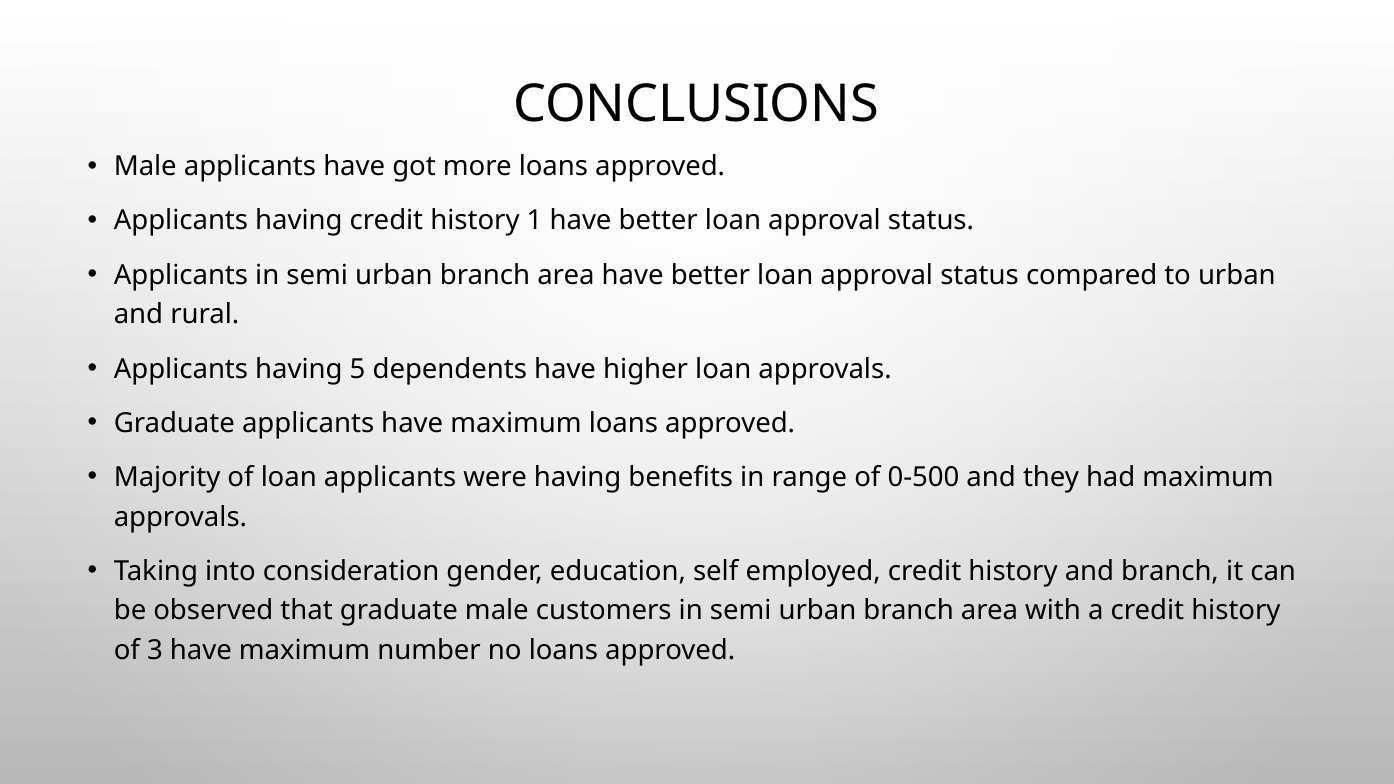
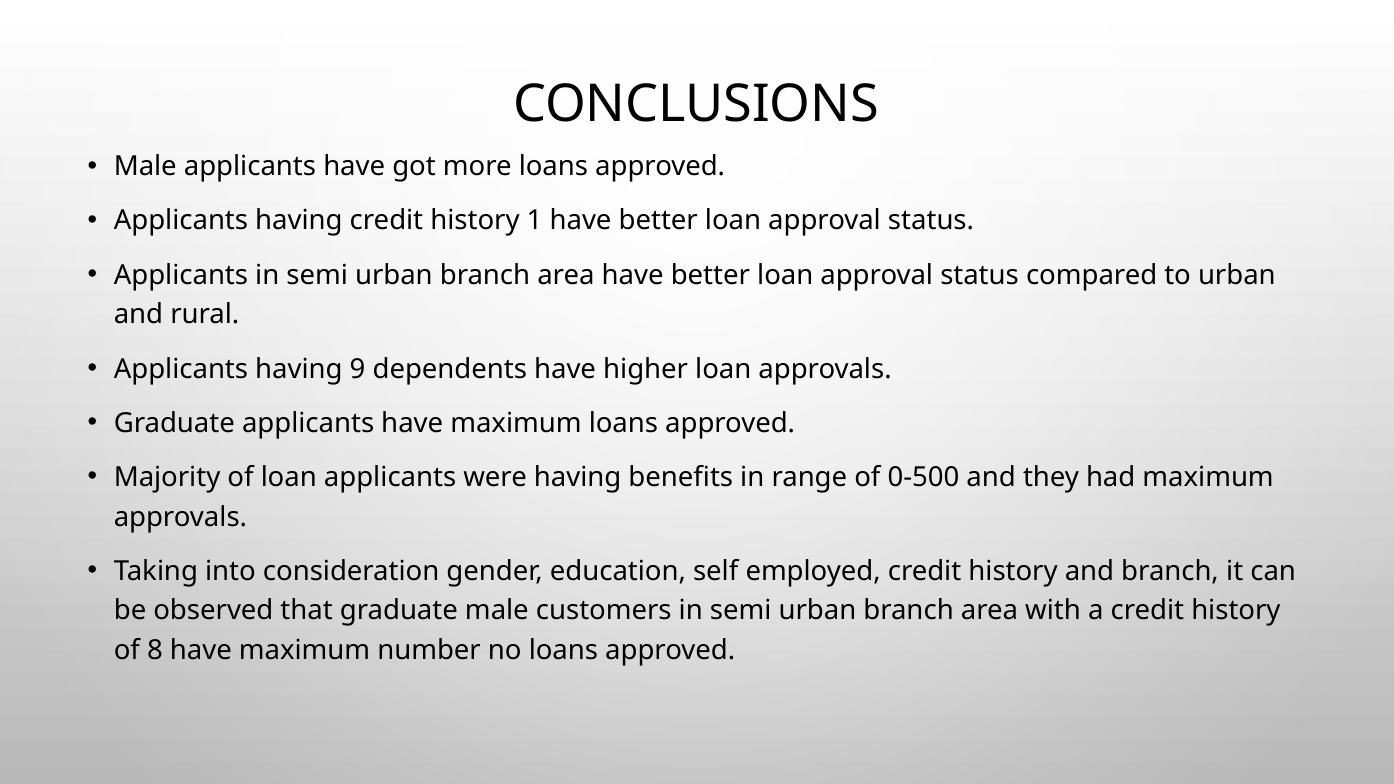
5: 5 -> 9 (358, 369)
3: 3 -> 8 (155, 651)
